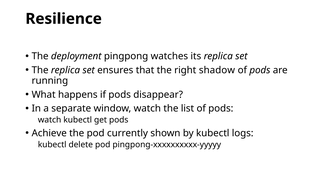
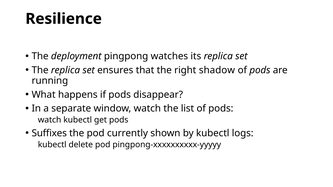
Achieve: Achieve -> Suffixes (49, 133)
